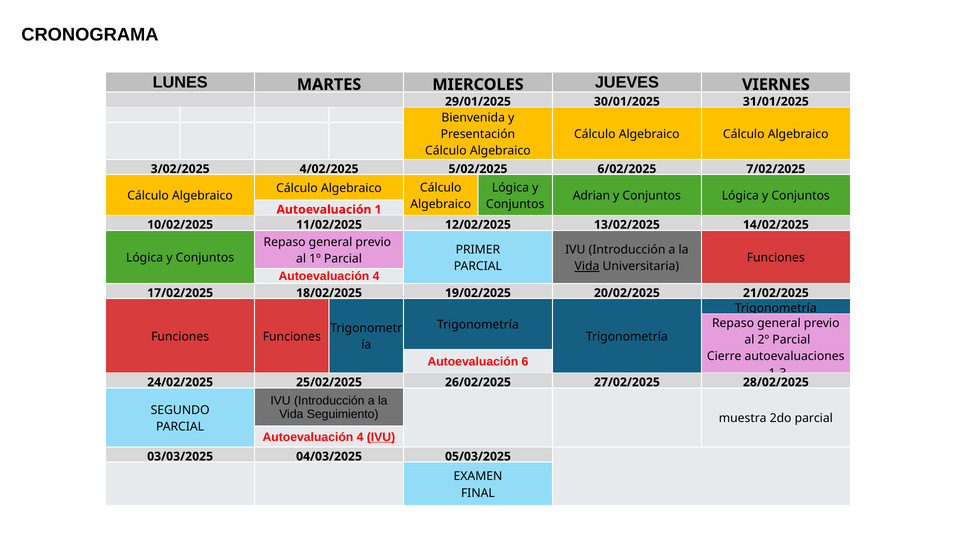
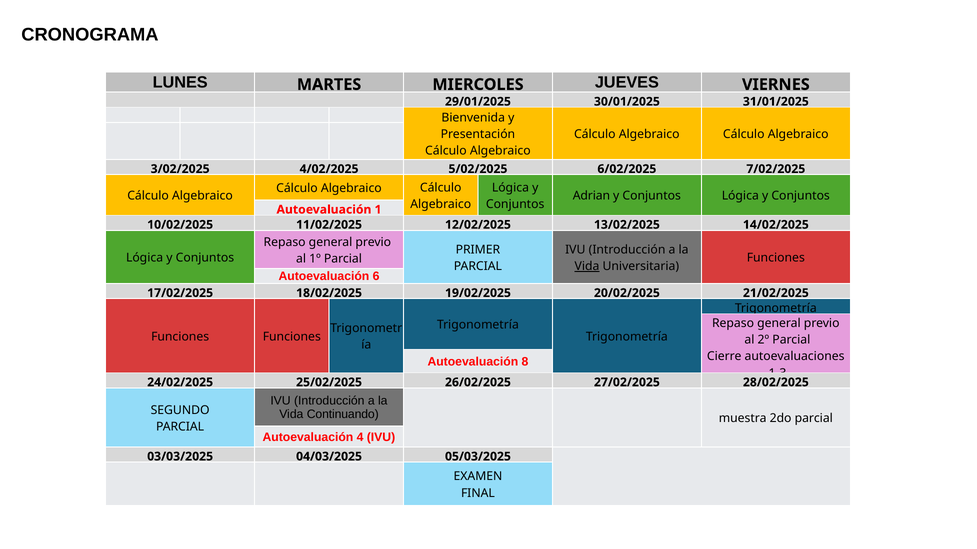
4: 4 -> 6 (376, 277)
6: 6 -> 8 (525, 362)
Seguimiento: Seguimiento -> Continuando (343, 415)
IVU underline: present -> none (381, 437)
